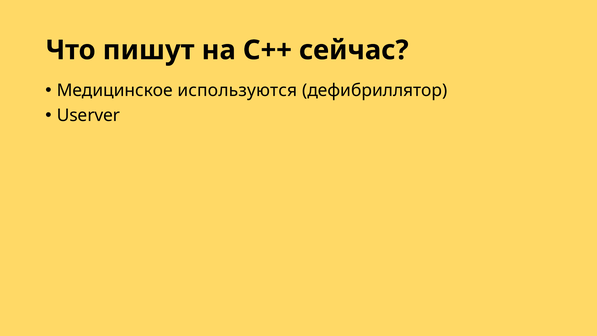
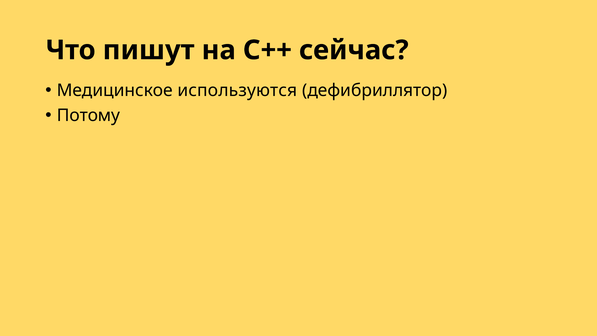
Userver: Userver -> Потому (88, 115)
